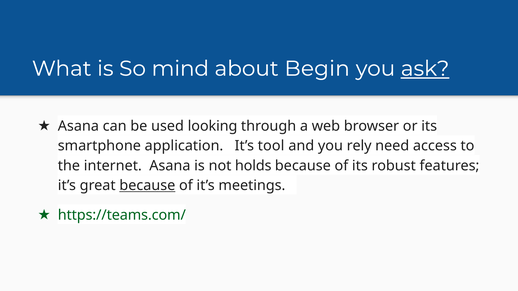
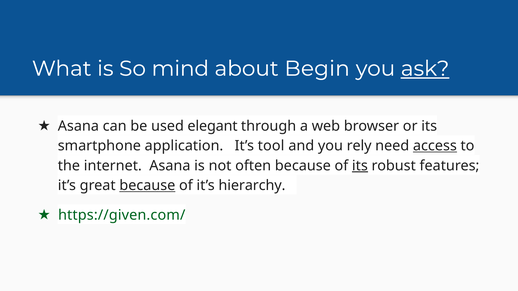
looking: looking -> elegant (213, 126)
access underline: none -> present (435, 146)
holds: holds -> often (253, 166)
its underline: none -> present (360, 166)
meetings: meetings -> hierarchy (252, 186)
https://teams.com/: https://teams.com/ -> https://given.com/ (122, 215)
